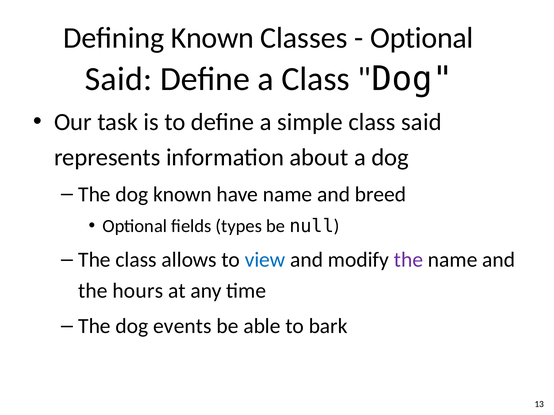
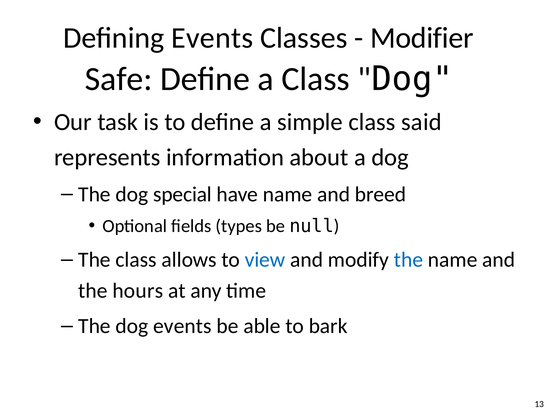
Defining Known: Known -> Events (212, 38)
Optional: Optional -> Modifier (422, 38)
Said: Said -> Safe (119, 79)
dog known: known -> special (183, 195)
the colour: purple -> blue (408, 260)
